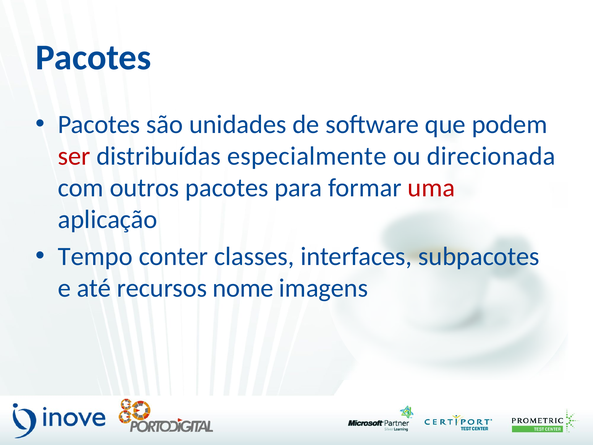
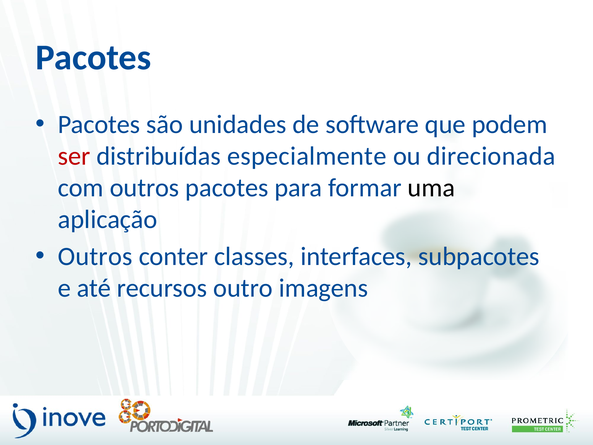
uma colour: red -> black (431, 188)
Tempo: Tempo -> Outros (95, 256)
nome: nome -> outro (243, 288)
